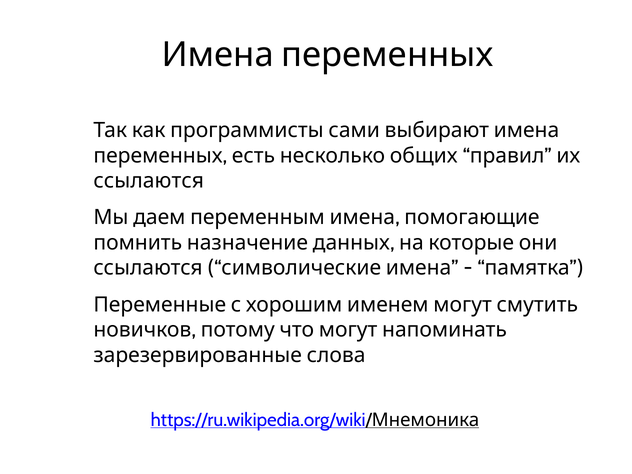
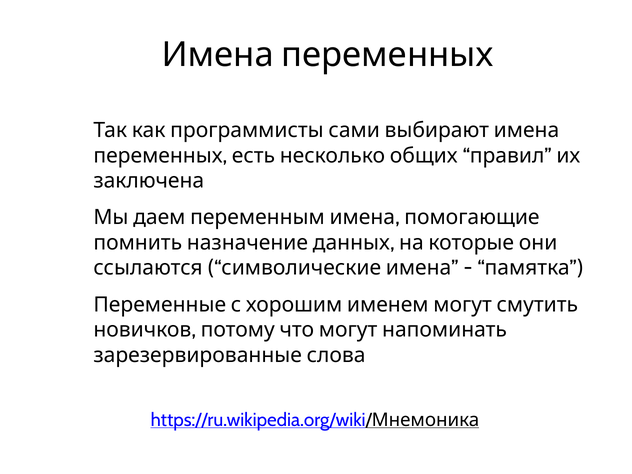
ссылаются: ссылаются -> заключена (149, 181)
